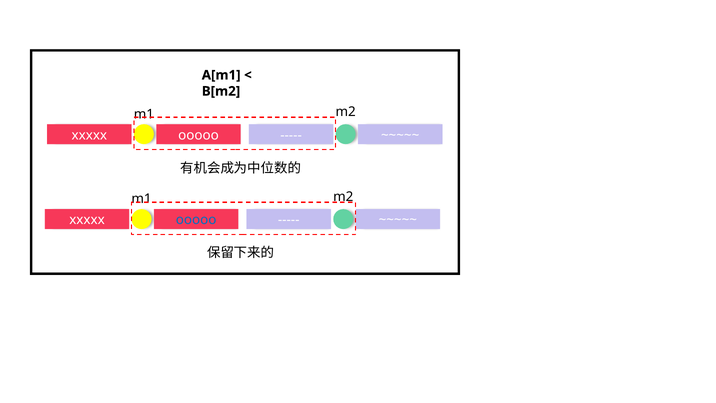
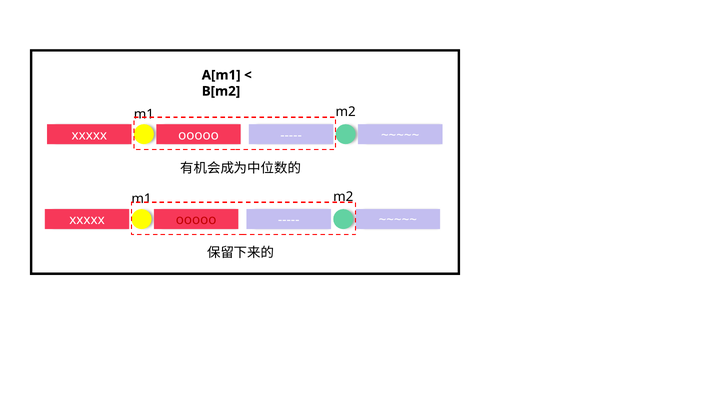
ooooo colour: blue -> red (196, 220)
